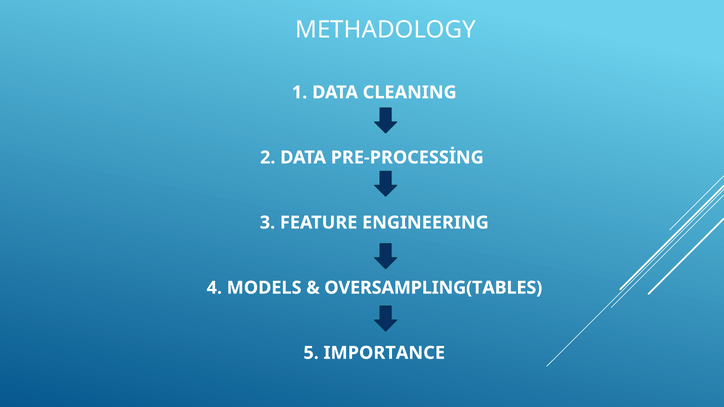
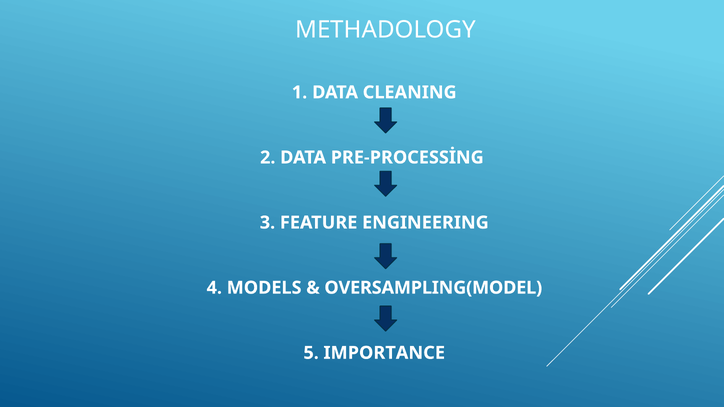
OVERSAMPLING(TABLES: OVERSAMPLING(TABLES -> OVERSAMPLING(MODEL (433, 288)
